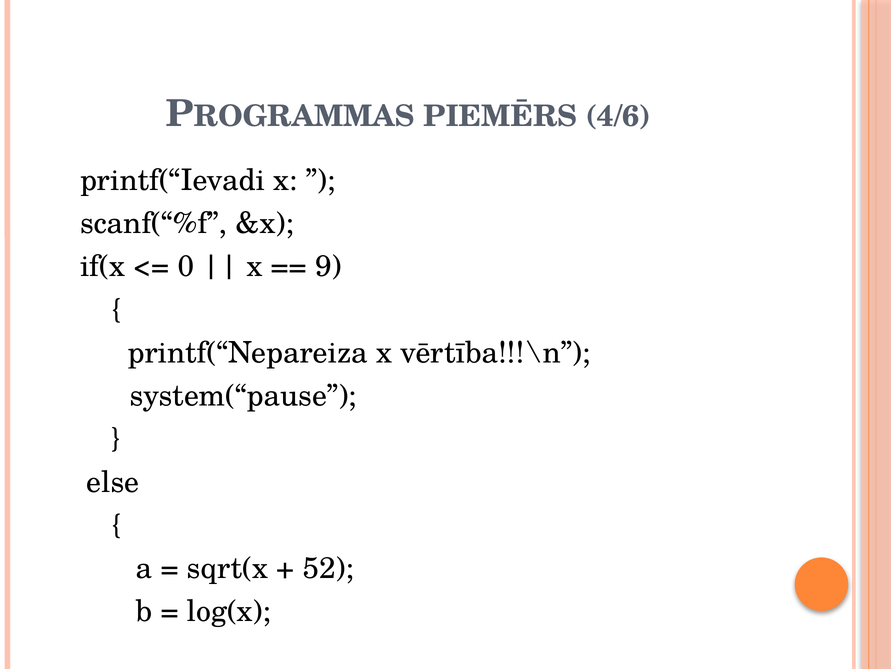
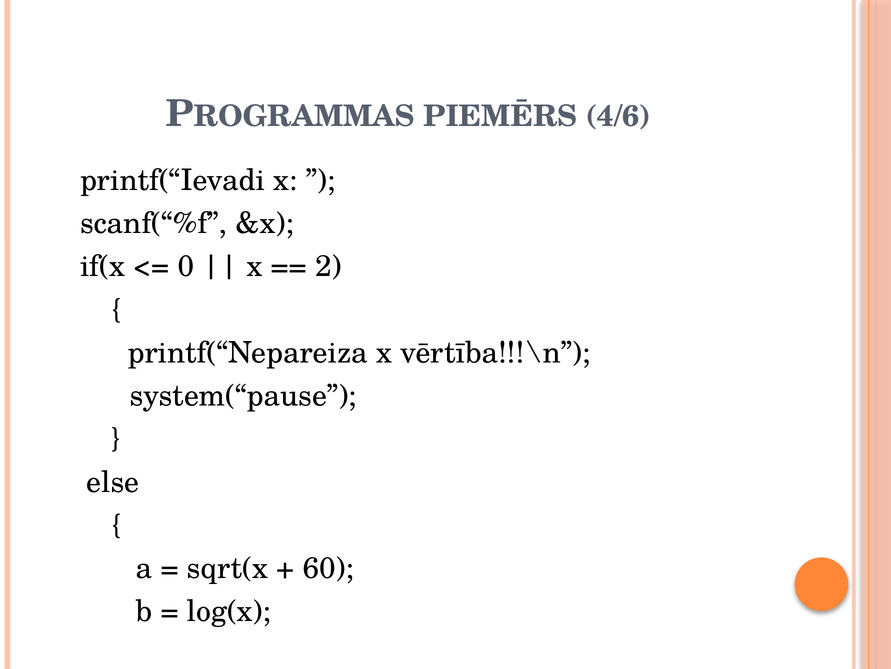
9: 9 -> 2 (328, 266)
52: 52 -> 60 (328, 568)
